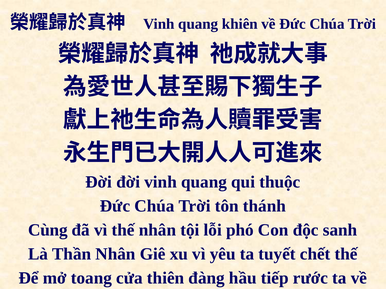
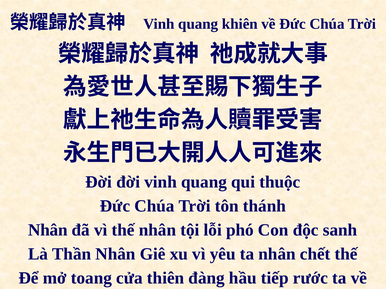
Cùng: Cùng -> Nhân (48, 230)
ta tuyết: tuyết -> nhân (277, 254)
